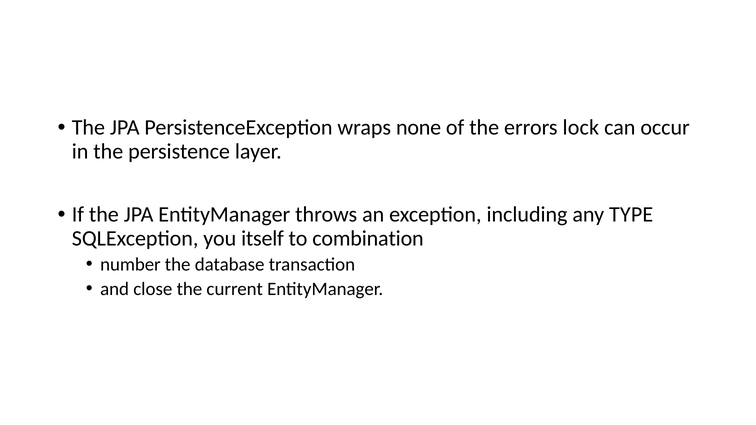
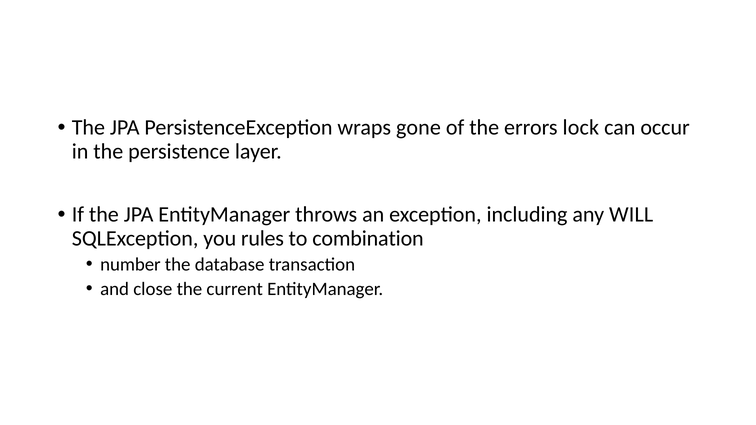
none: none -> gone (418, 128)
TYPE: TYPE -> WILL (631, 215)
itself: itself -> rules (262, 239)
